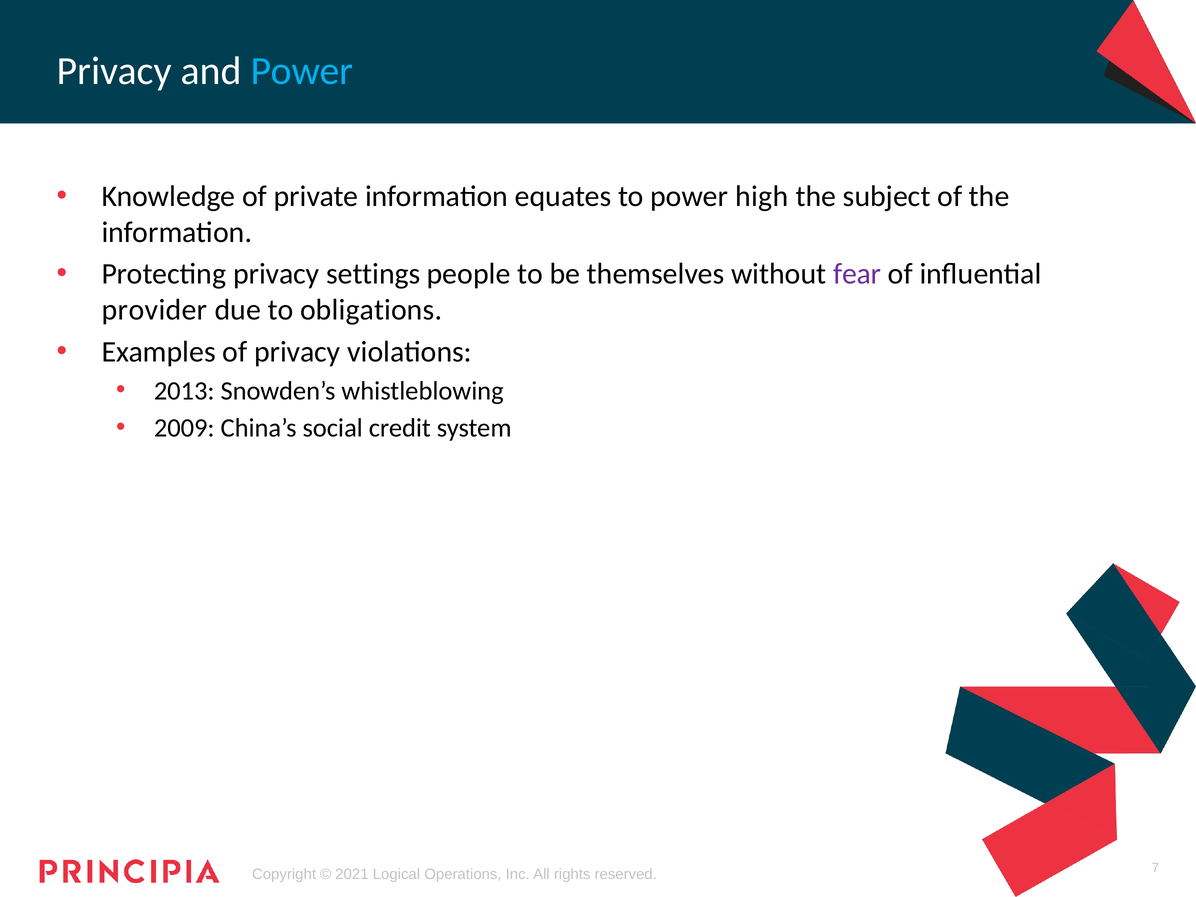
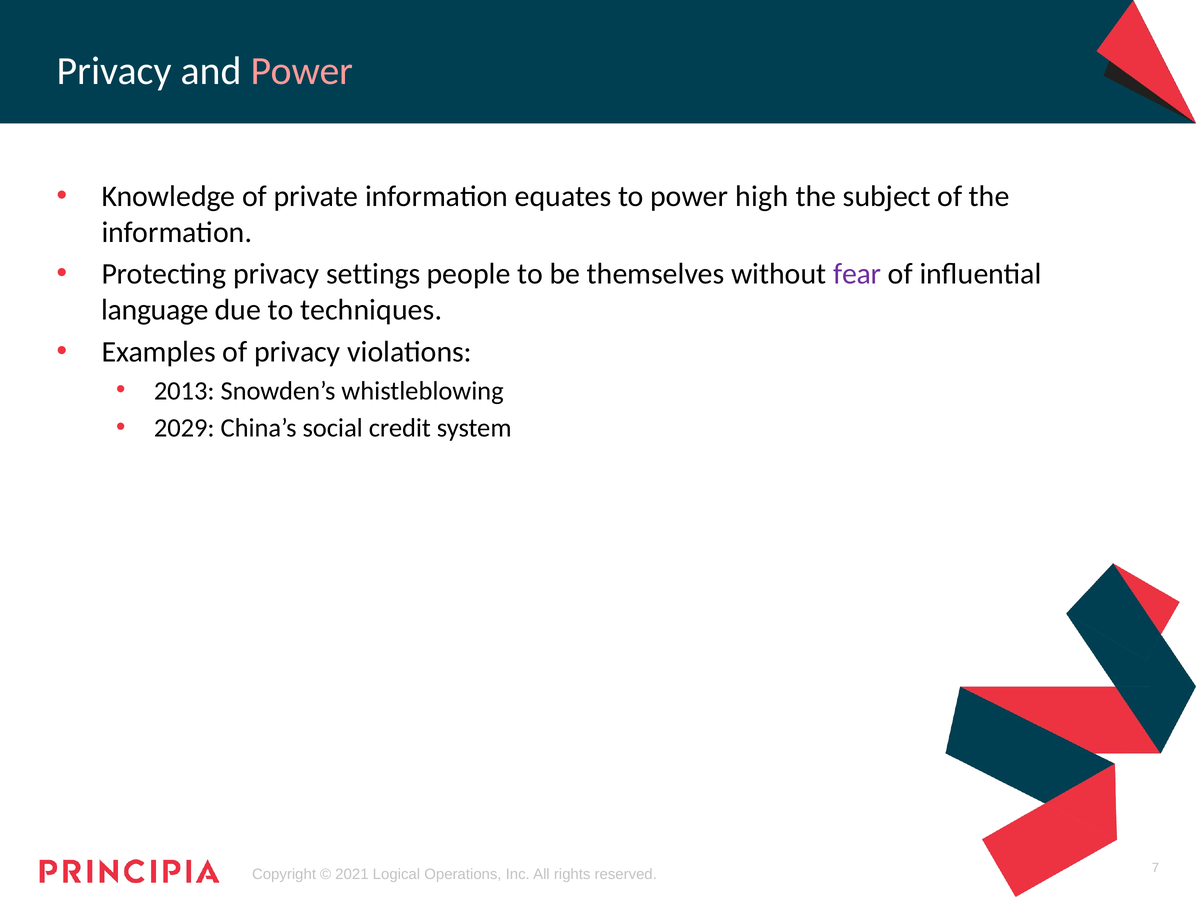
Power colour: light blue -> pink (302, 71)
provider: provider -> language (155, 310)
obligations: obligations -> techniques (371, 310)
2009: 2009 -> 2029 (184, 428)
